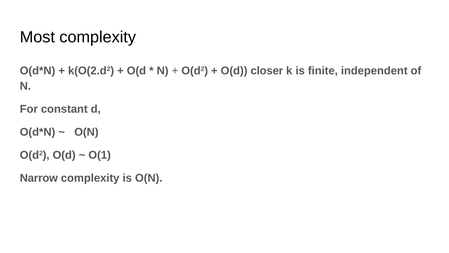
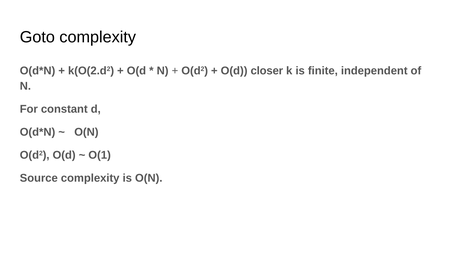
Most: Most -> Goto (37, 37)
Narrow: Narrow -> Source (39, 178)
